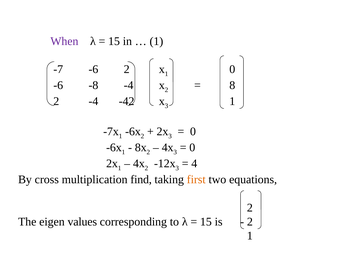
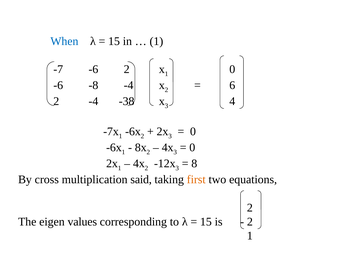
When colour: purple -> blue (64, 41)
8: 8 -> 6 (232, 85)
-42: -42 -> -38 (127, 101)
1: 1 -> 4 (232, 101)
4: 4 -> 8 (194, 164)
find: find -> said (141, 180)
